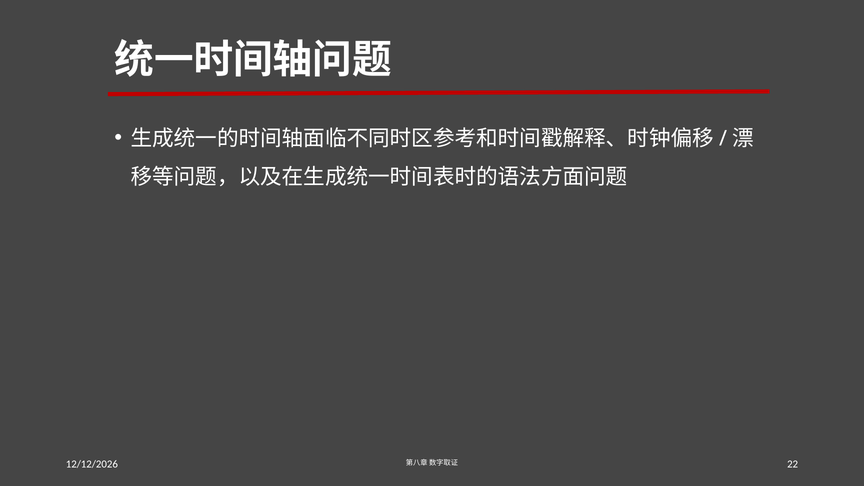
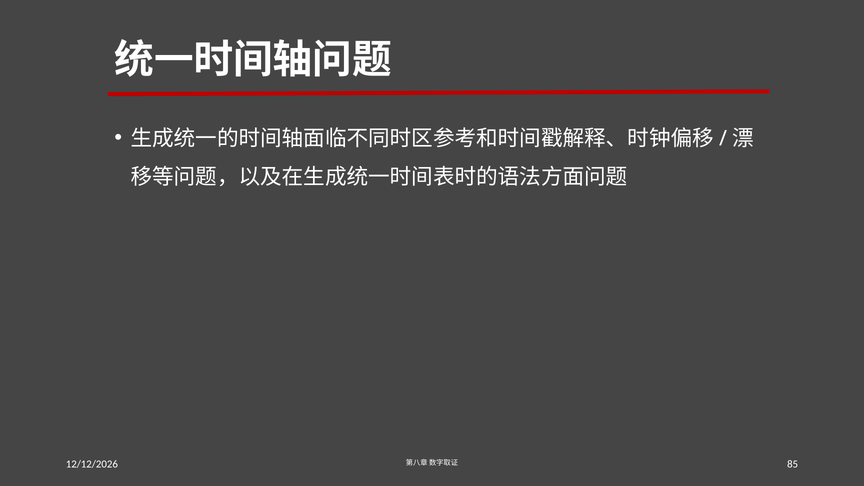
22: 22 -> 85 (793, 464)
